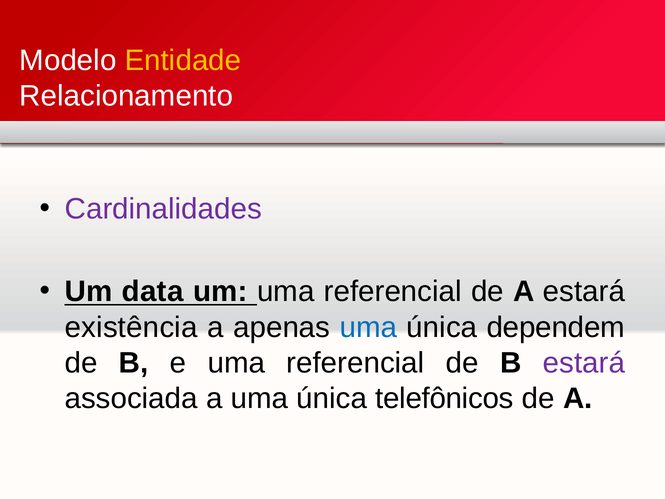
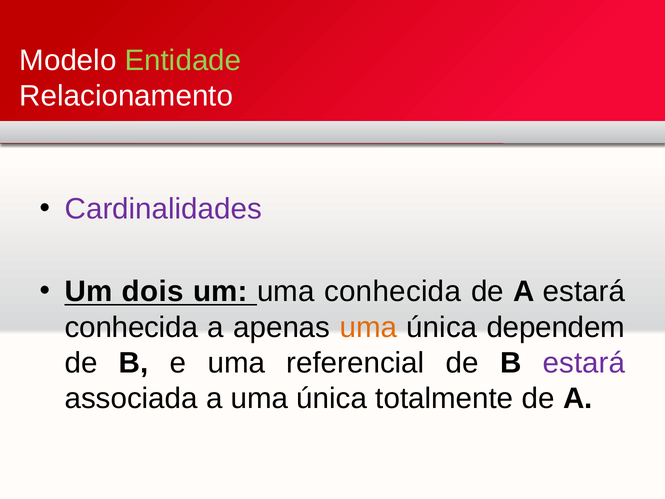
Entidade colour: yellow -> light green (183, 61)
data: data -> dois (153, 292)
um uma referencial: referencial -> conhecida (393, 292)
existência: existência -> conhecida (131, 327)
uma colour: blue -> orange (368, 327)
telefônicos: telefônicos -> totalmente (444, 398)
